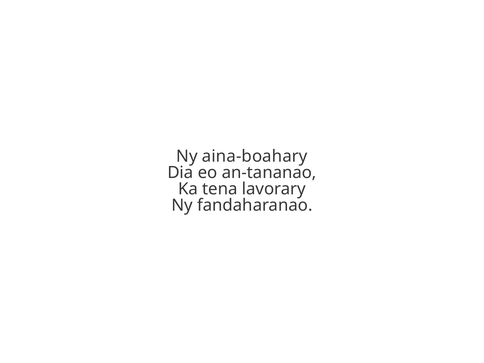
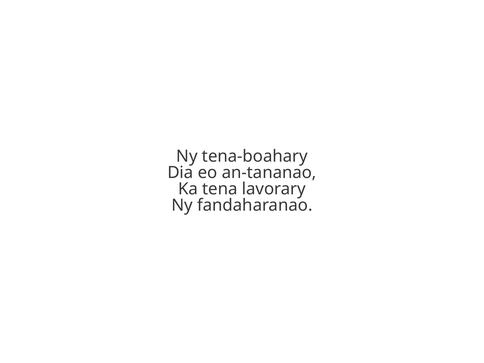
aina-boahary: aina-boahary -> tena-boahary (255, 156)
